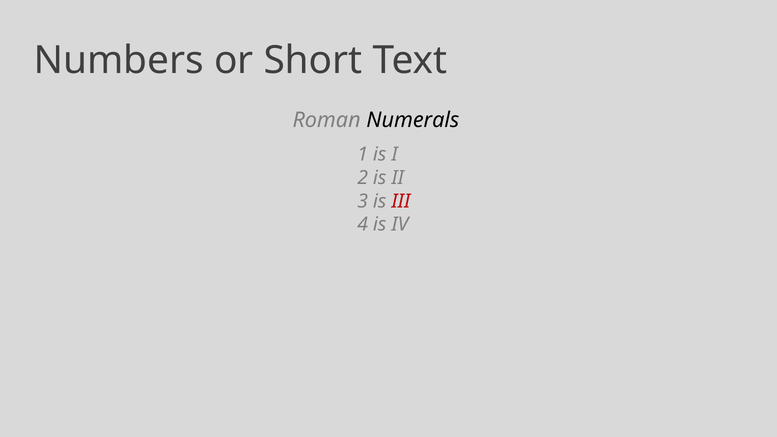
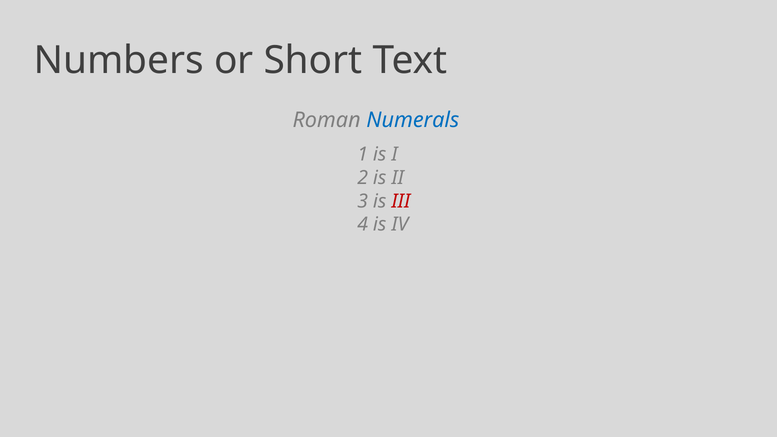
Numerals colour: black -> blue (413, 120)
